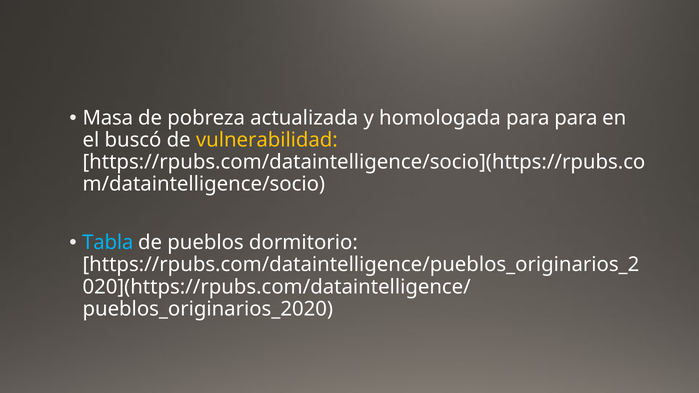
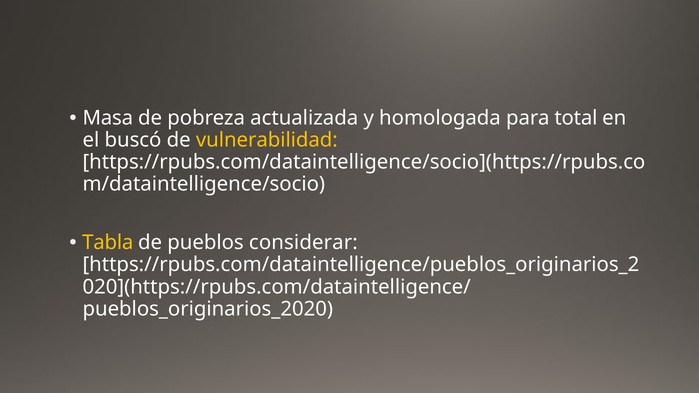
para para: para -> total (576, 118)
Tabla colour: light blue -> yellow (108, 243)
dormitorio: dormitorio -> considerar (303, 243)
